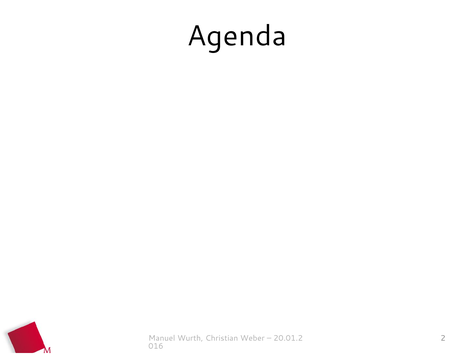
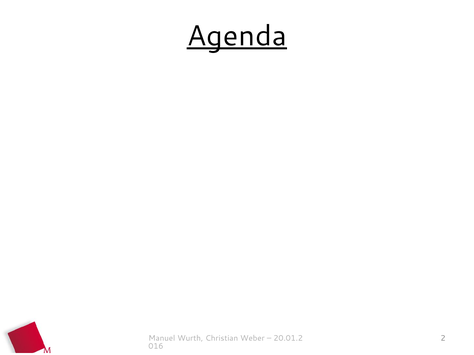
Agenda underline: none -> present (237, 36)
